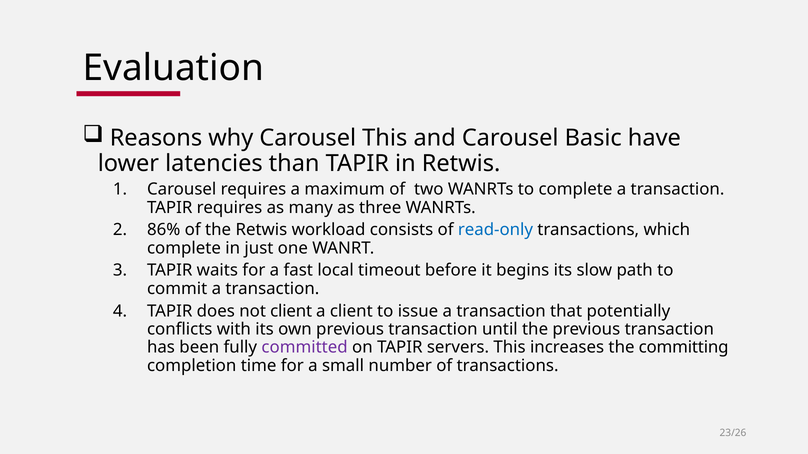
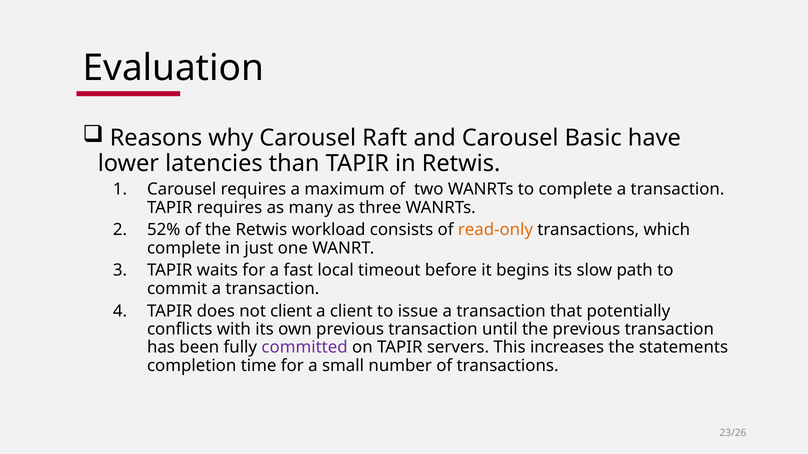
Carousel This: This -> Raft (385, 138)
86%: 86% -> 52% (164, 230)
read-only colour: blue -> orange (495, 230)
committing: committing -> statements (684, 348)
